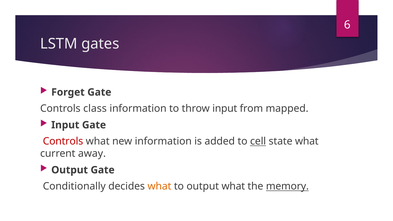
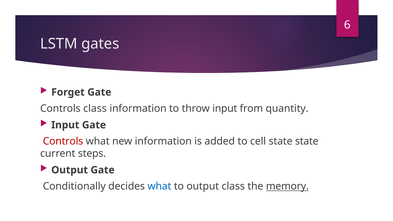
mapped: mapped -> quantity (287, 109)
cell underline: present -> none (258, 141)
state what: what -> state (307, 141)
away: away -> steps (92, 154)
what colour: orange -> blue (159, 186)
output what: what -> class (233, 186)
